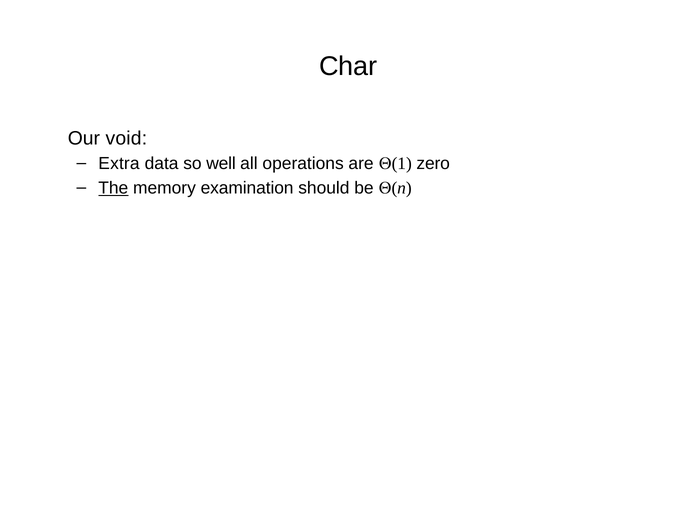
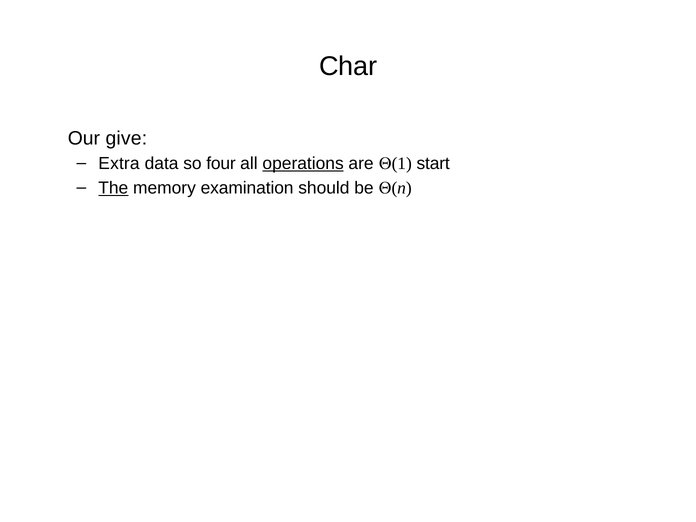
void: void -> give (126, 138)
well: well -> four (221, 164)
operations underline: none -> present (303, 164)
zero: zero -> start (433, 164)
